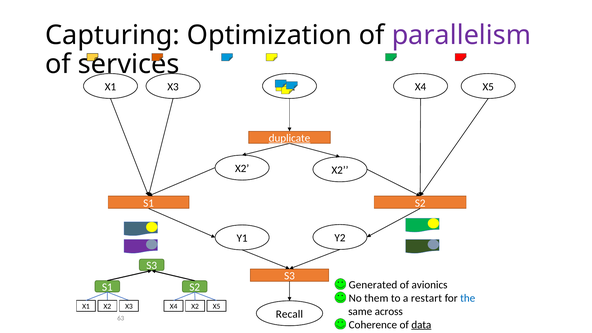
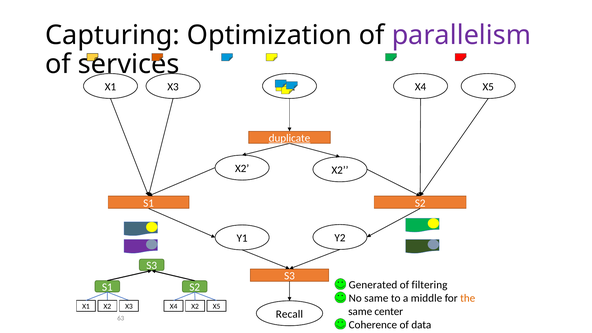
avionics: avionics -> filtering (429, 285)
No them: them -> same (376, 298)
restart: restart -> middle (426, 298)
the colour: blue -> orange (468, 298)
across: across -> center (389, 311)
data underline: present -> none (421, 325)
